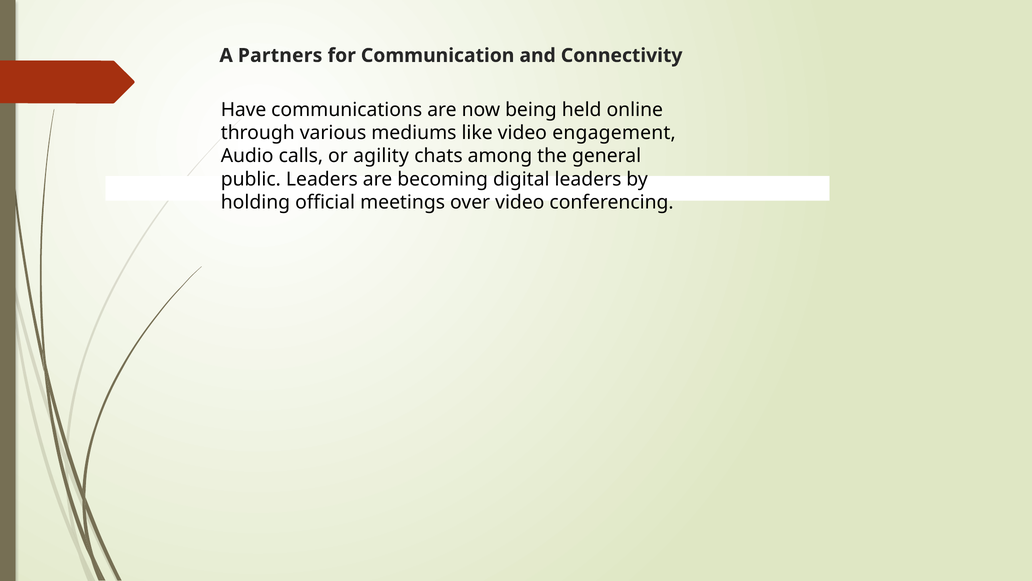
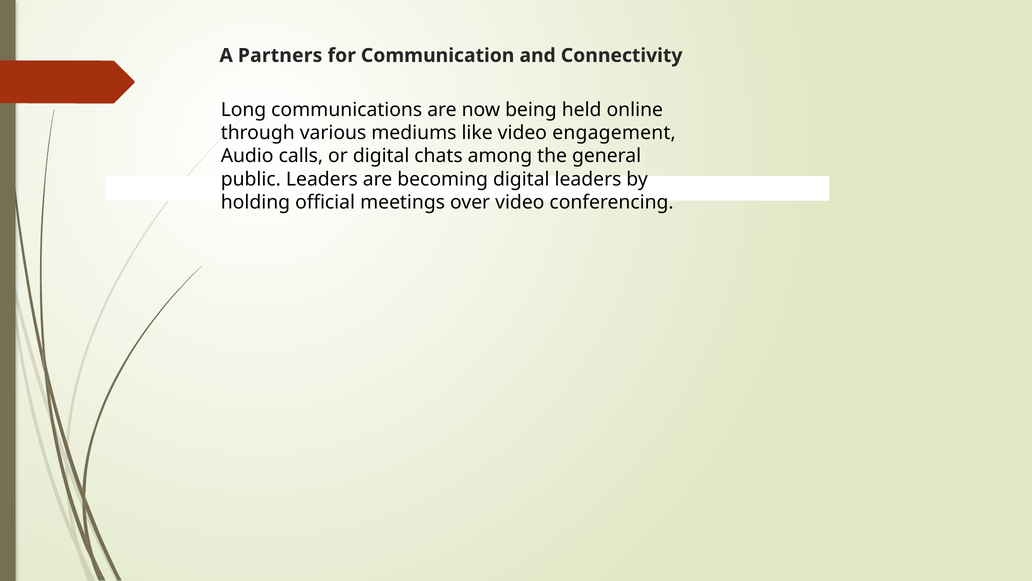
Have: Have -> Long (244, 110)
or agility: agility -> digital (381, 156)
